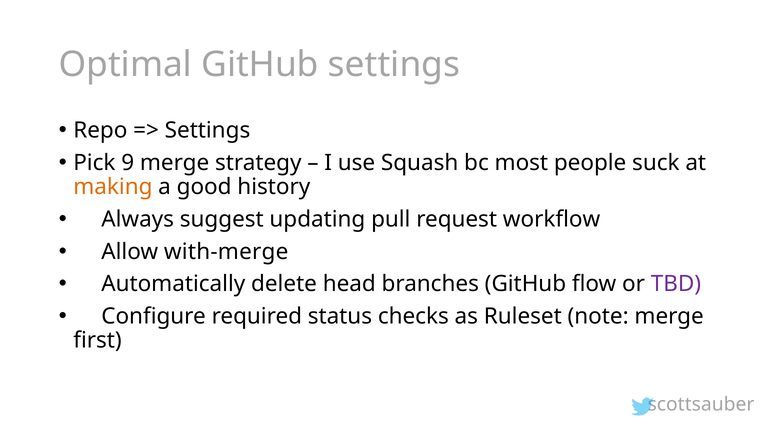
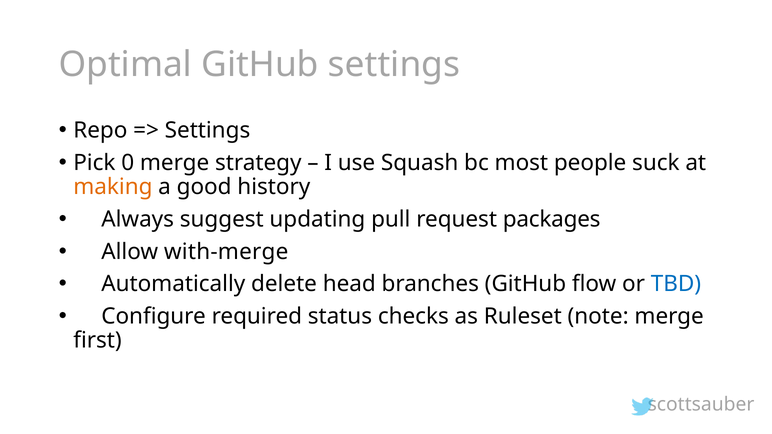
9: 9 -> 0 (128, 163)
workflow: workflow -> packages (552, 219)
TBD colour: purple -> blue (676, 284)
